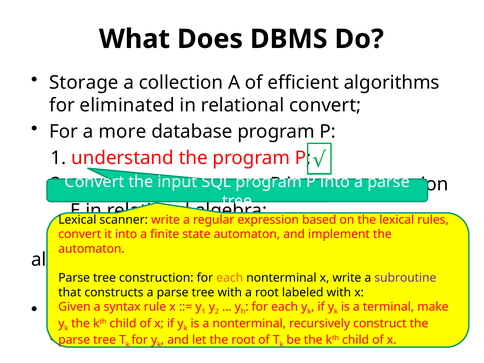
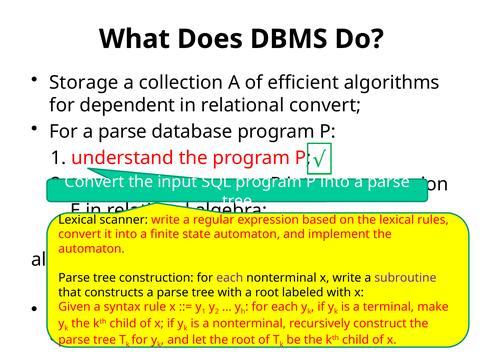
eliminated: eliminated -> dependent (127, 105)
For a more: more -> parse (123, 132)
each colour: orange -> purple (230, 278)
